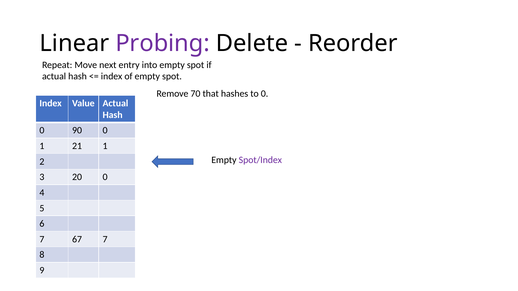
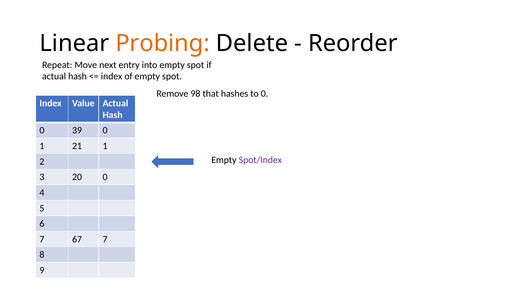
Probing colour: purple -> orange (163, 44)
70: 70 -> 98 (195, 94)
90: 90 -> 39 (77, 131)
